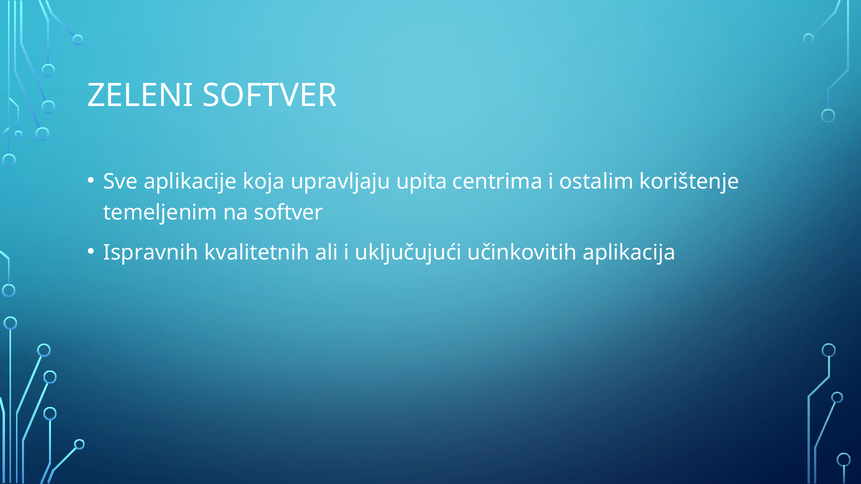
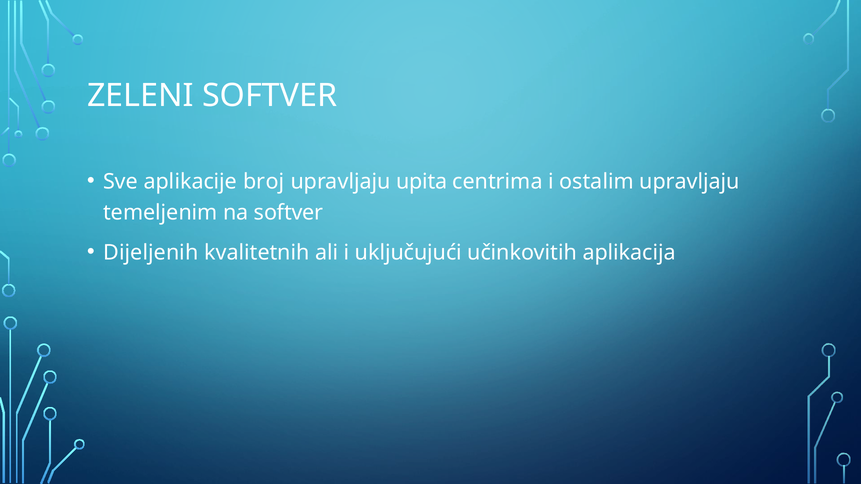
koja: koja -> broj (264, 182)
ostalim korištenje: korištenje -> upravljaju (689, 182)
Ispravnih: Ispravnih -> Dijeljenih (151, 253)
